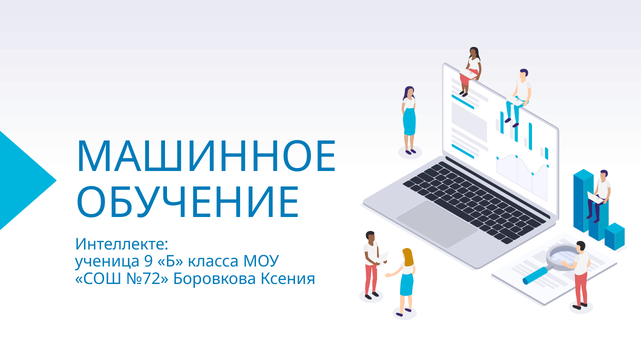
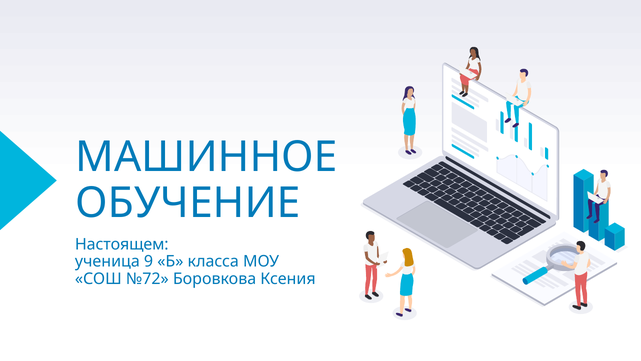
Интеллекте: Интеллекте -> Настоящем (122, 244)
